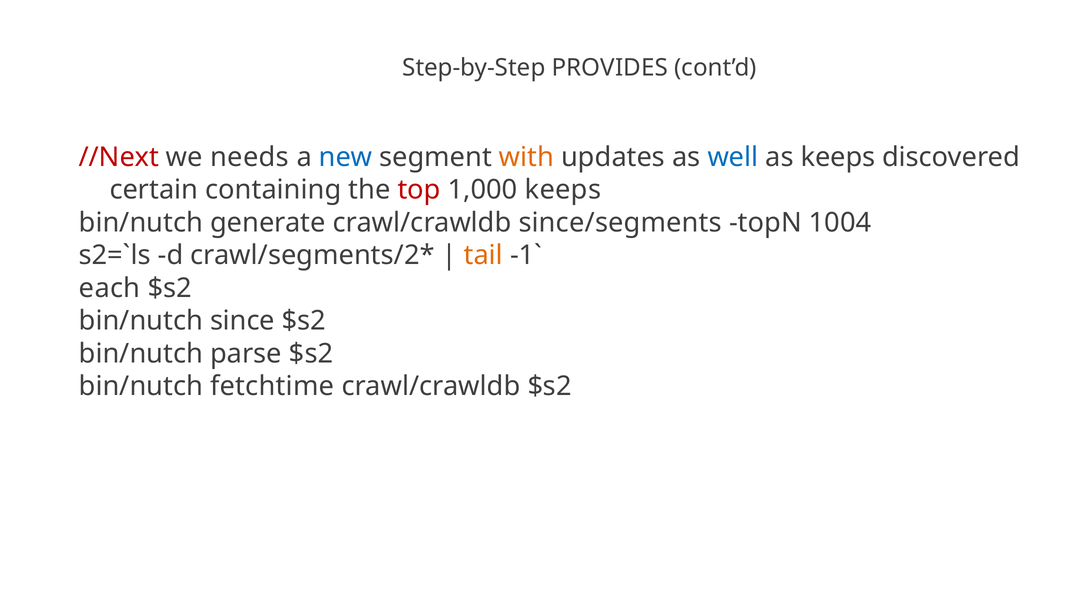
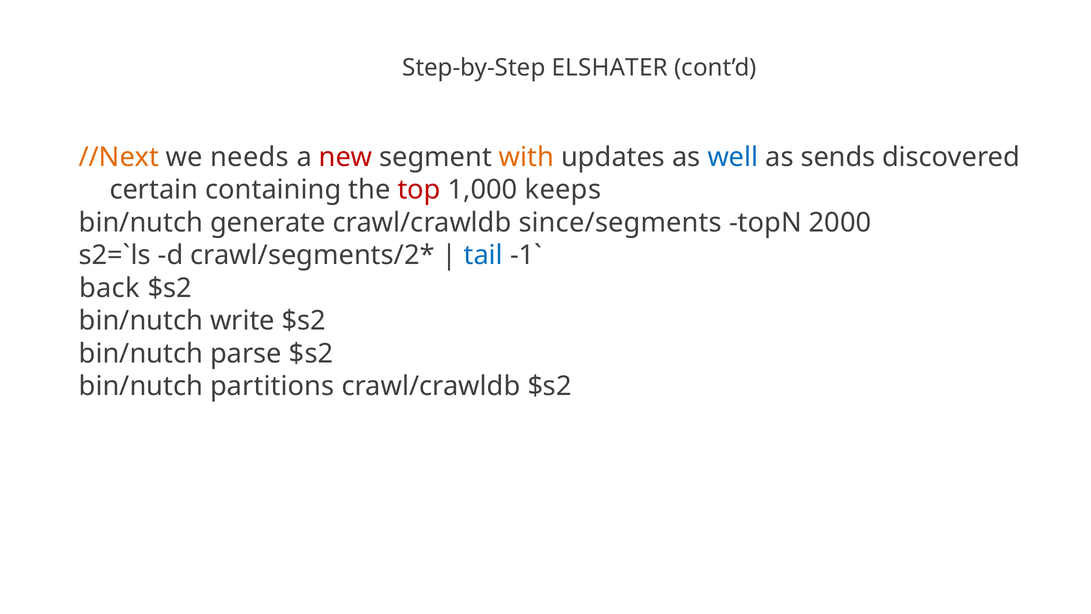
PROVIDES: PROVIDES -> ELSHATER (610, 68)
//Next colour: red -> orange (119, 157)
new colour: blue -> red (346, 157)
as keeps: keeps -> sends (838, 157)
1004: 1004 -> 2000 (840, 222)
tail colour: orange -> blue (483, 255)
each: each -> back (110, 288)
since: since -> write (242, 321)
fetchtime: fetchtime -> partitions (272, 386)
